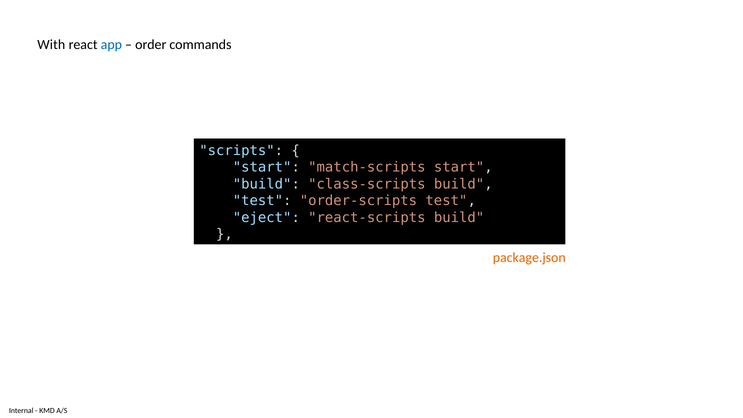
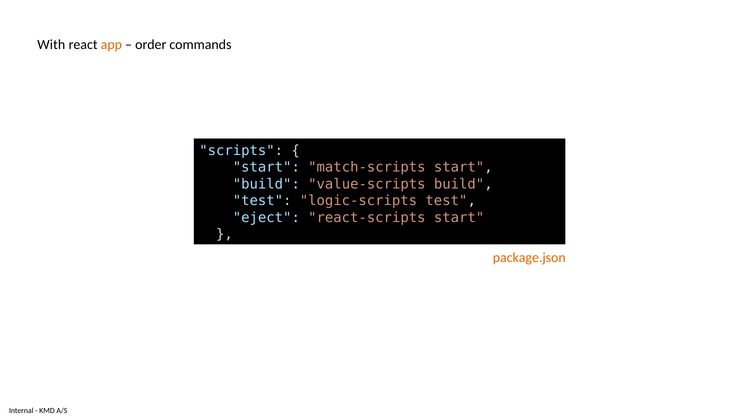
app colour: blue -> orange (111, 45)
class-scripts: class-scripts -> value-scripts (367, 184)
order-scripts: order-scripts -> logic-scripts (358, 201)
react-scripts build: build -> start (459, 217)
